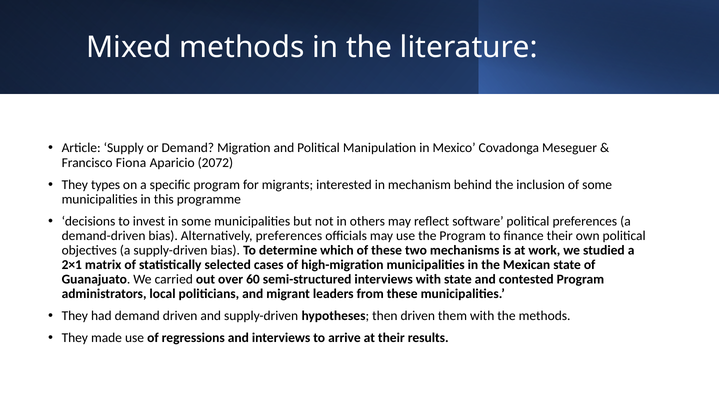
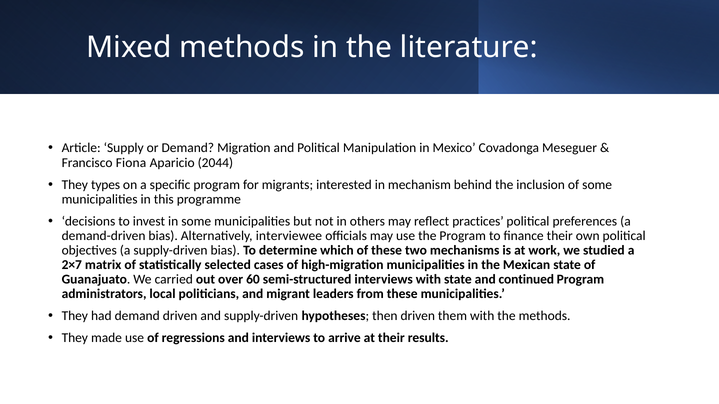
2072: 2072 -> 2044 (215, 163)
software: software -> practices (478, 221)
Alternatively preferences: preferences -> interviewee (289, 236)
2×1: 2×1 -> 2×7 (72, 265)
contested: contested -> continued (526, 280)
